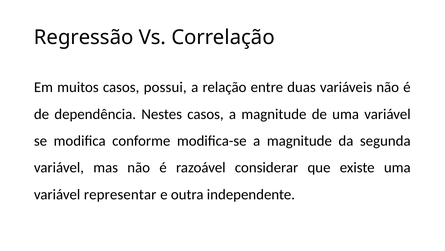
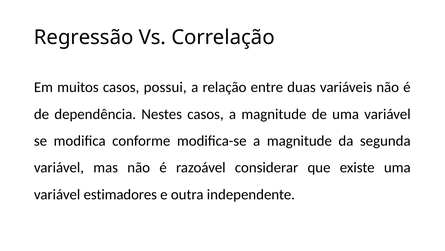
representar: representar -> estimadores (120, 194)
